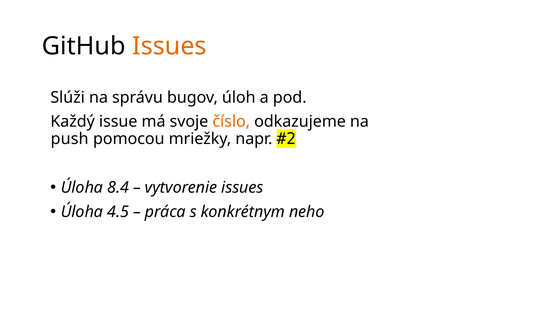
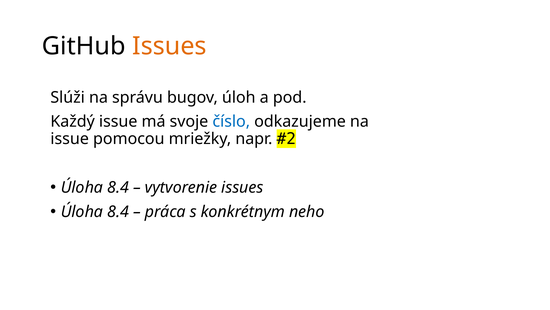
číslo colour: orange -> blue (231, 121)
push: push -> issue (70, 139)
4.5: 4.5 -> 8.4 (118, 211)
